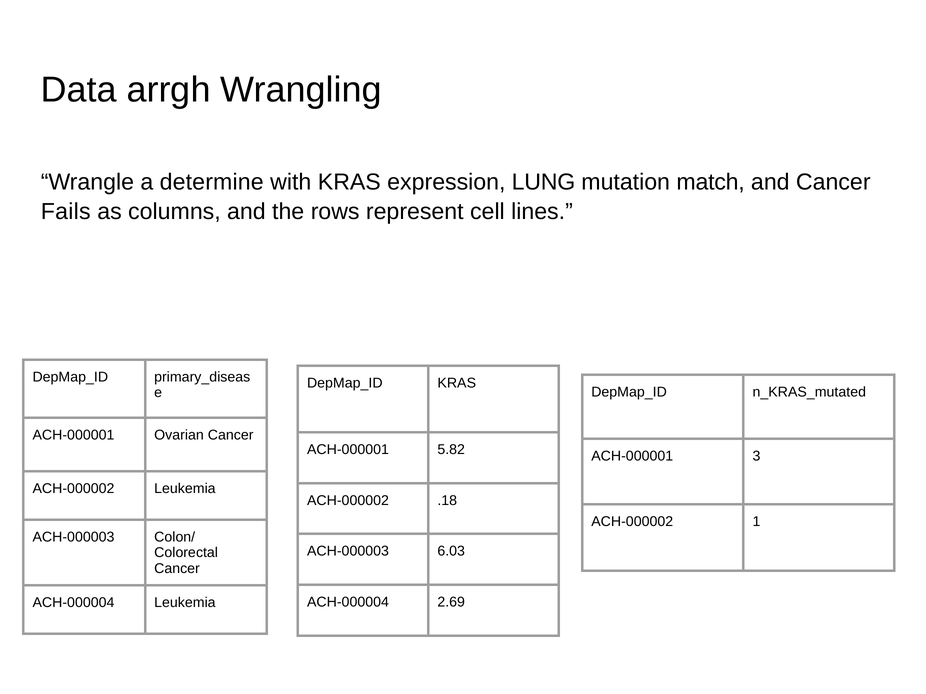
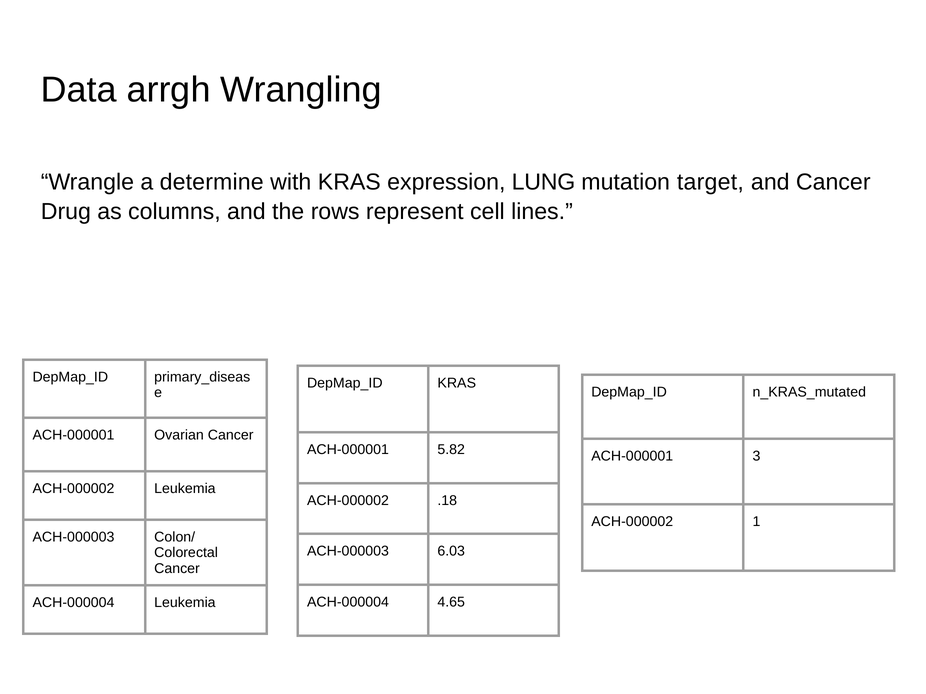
match: match -> target (710, 182)
Fails: Fails -> Drug (66, 212)
2.69: 2.69 -> 4.65 (451, 603)
